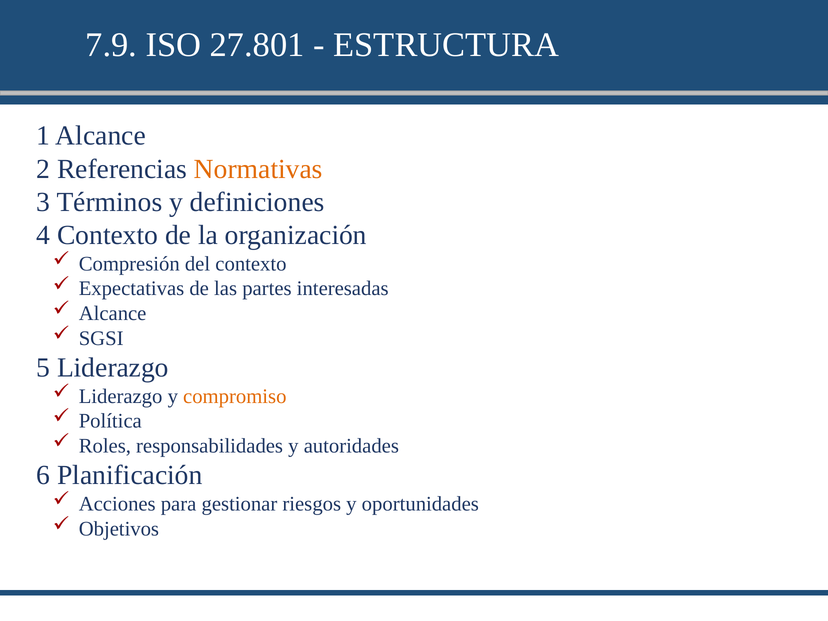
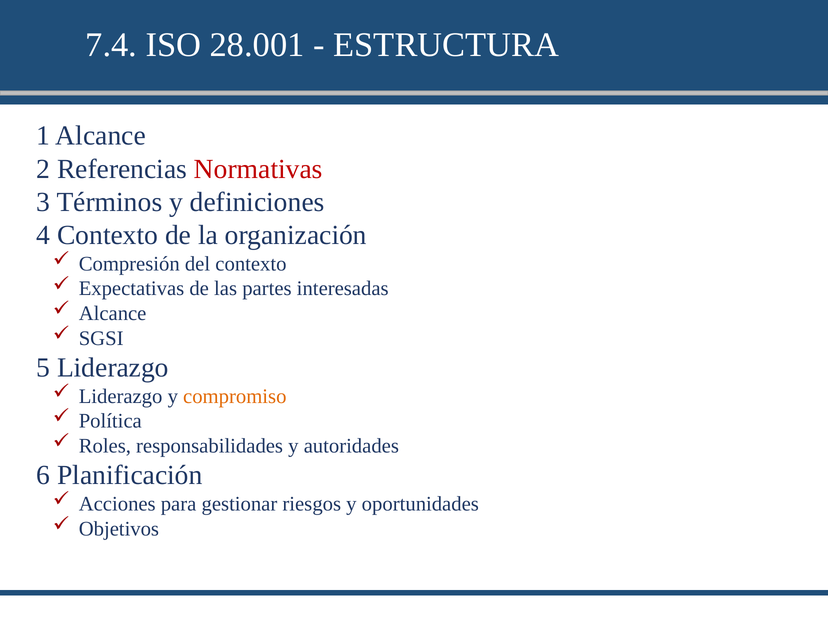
7.9: 7.9 -> 7.4 (111, 45)
27.801: 27.801 -> 28.001 (257, 45)
Normativas colour: orange -> red (258, 169)
